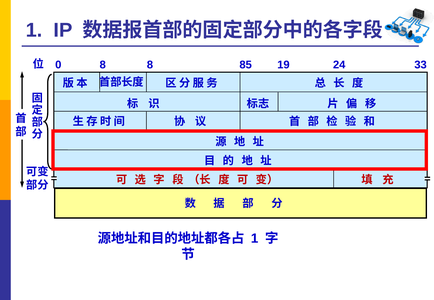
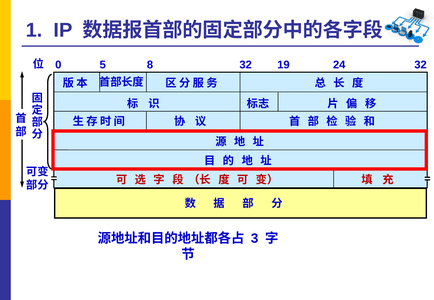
0 8: 8 -> 5 (103, 65)
8 85: 85 -> 32 (246, 65)
24 33: 33 -> 32 (421, 65)
1: 1 -> 3 (255, 239)
